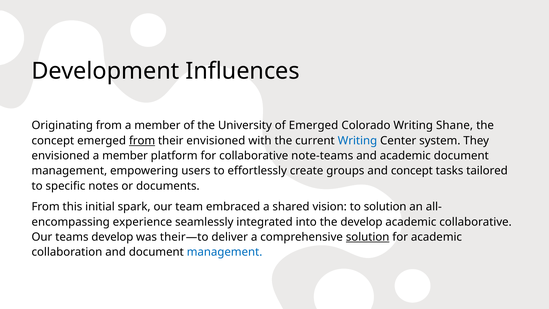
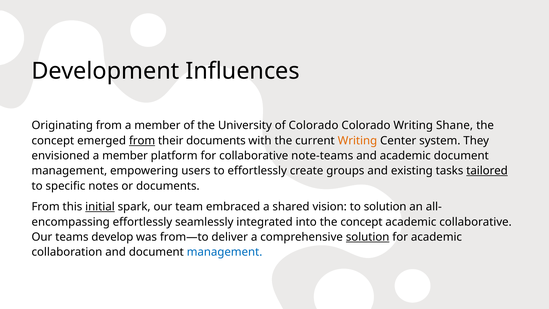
of Emerged: Emerged -> Colorado (314, 125)
their envisioned: envisioned -> documents (216, 141)
Writing colour: blue -> orange (357, 141)
and concept: concept -> existing (412, 171)
tailored underline: none -> present (487, 171)
initial underline: none -> present (100, 207)
experience: experience -> effortlessly (142, 222)
into the develop: develop -> concept (361, 222)
their—to: their—to -> from—to (184, 237)
